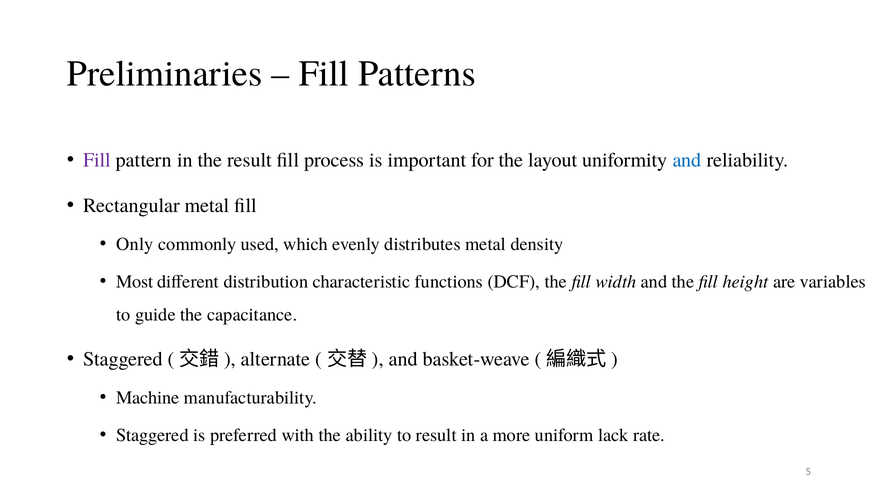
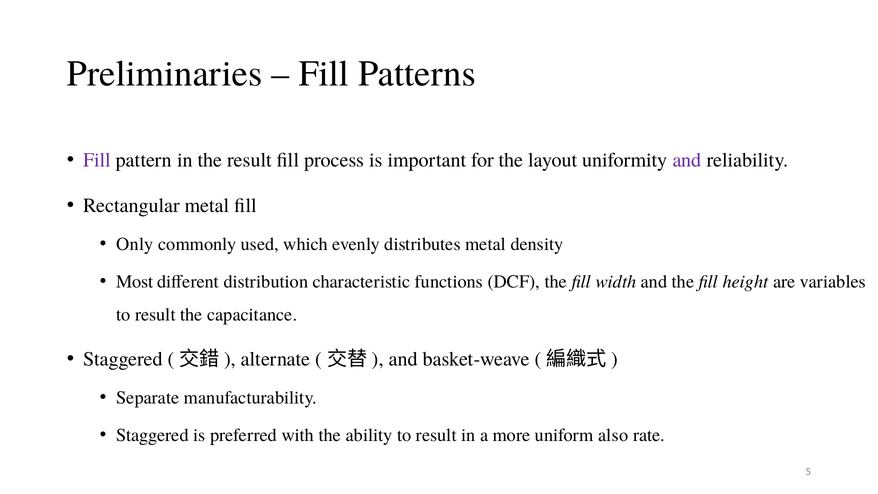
and colour: blue -> purple (687, 160)
guide: guide -> result (155, 315)
Machine: Machine -> Separate (148, 397)
lack: lack -> also (613, 435)
